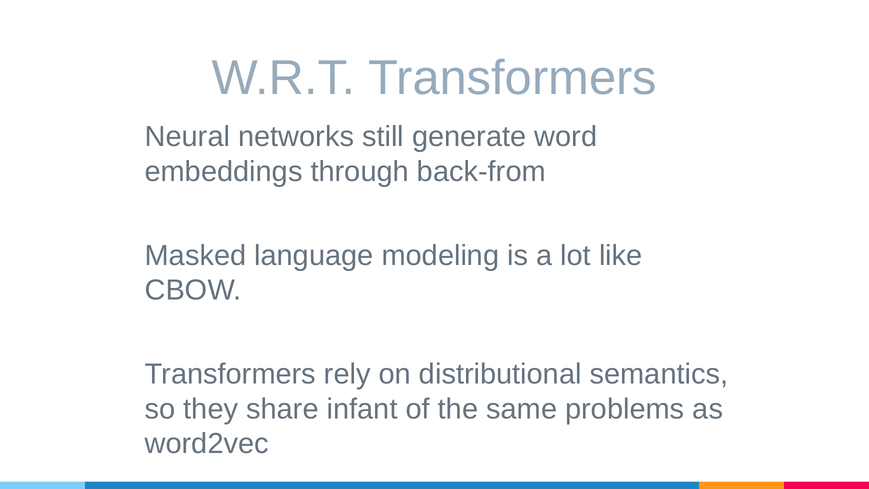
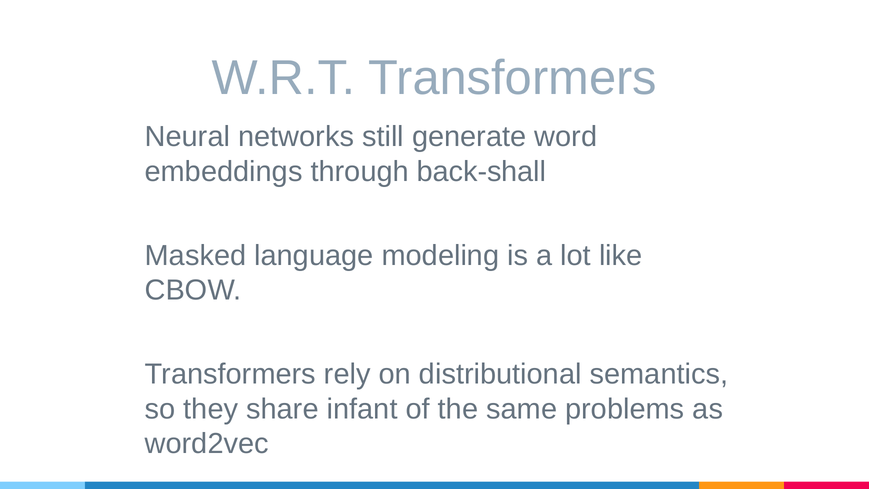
back-from: back-from -> back-shall (481, 171)
